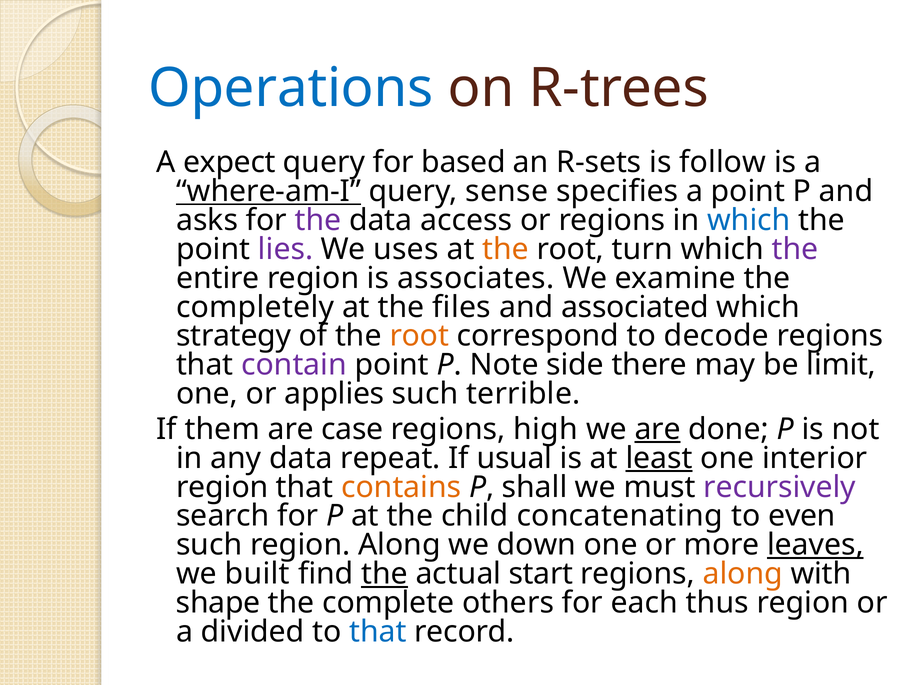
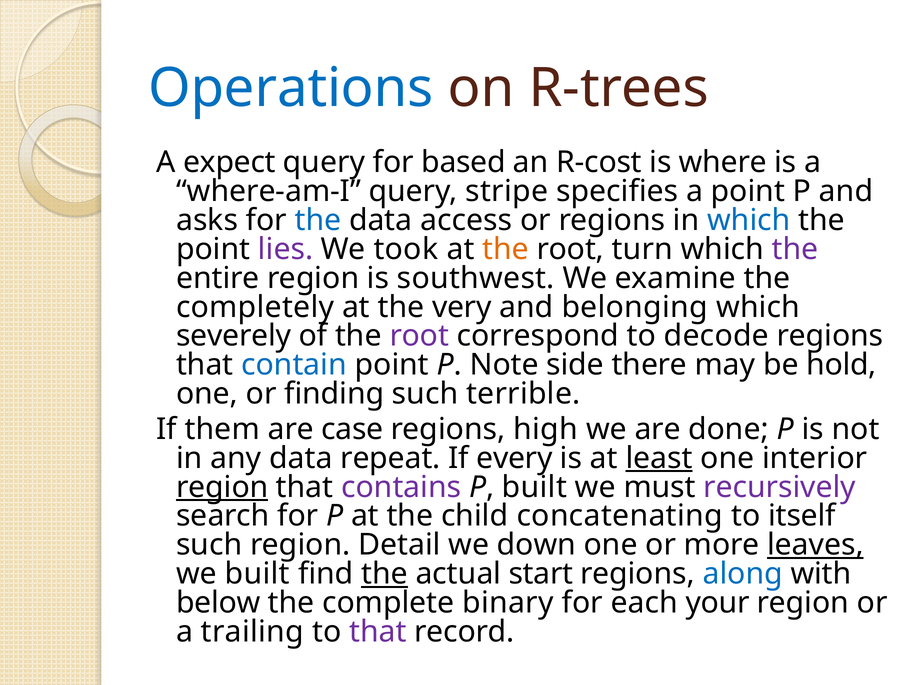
R-sets: R-sets -> R-cost (599, 162)
follow: follow -> where (723, 162)
where-am-I underline: present -> none (268, 191)
sense: sense -> stripe (507, 191)
the colour: purple -> blue (318, 220)
uses: uses -> took (406, 249)
associates: associates -> southwest (476, 278)
files: files -> very (462, 307)
associated: associated -> belonging (635, 307)
strategy: strategy -> severely (234, 336)
root colour: orange -> purple (419, 336)
contain colour: purple -> blue (294, 365)
limit: limit -> hold (841, 365)
applies: applies -> finding (334, 394)
are underline: present -> none (658, 429)
usual: usual -> every (514, 458)
region underline: none -> present (222, 487)
contains colour: orange -> purple (401, 487)
P shall: shall -> built (534, 487)
even: even -> itself (802, 516)
region Along: Along -> Detail (399, 545)
along colour: orange -> blue (743, 574)
shape: shape -> below (218, 603)
others: others -> binary (508, 603)
thus: thus -> your (718, 603)
divided: divided -> trailing (252, 632)
that colour: blue -> purple (378, 632)
